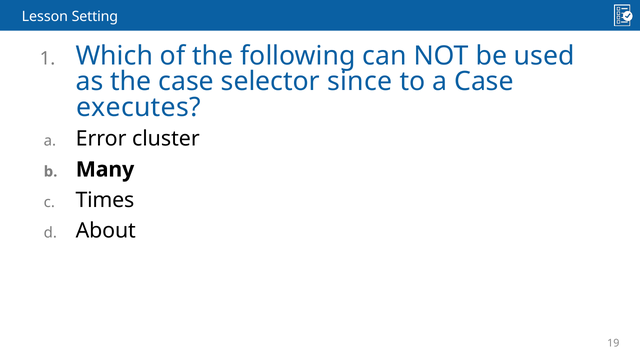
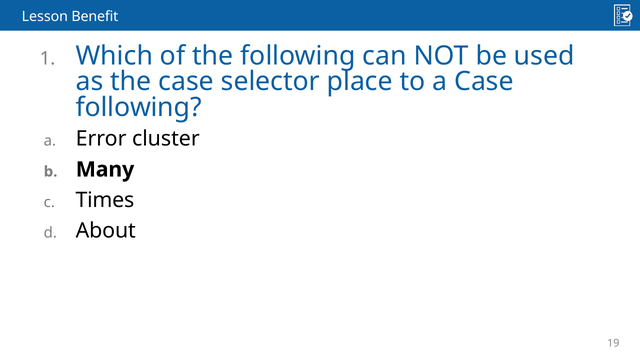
Setting: Setting -> Benefit (95, 17)
since: since -> place (360, 82)
executes: executes -> following (139, 107)
